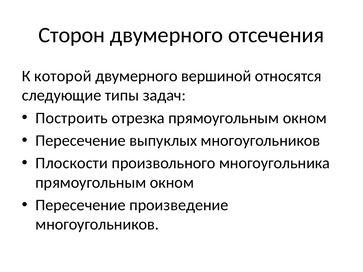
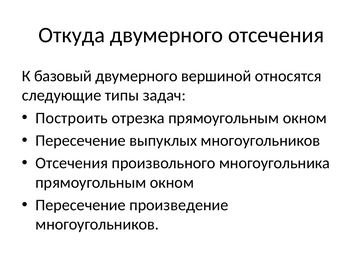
Сторон: Сторон -> Откуда (72, 35)
которой: которой -> базовый (63, 76)
Плоскости: Плоскости -> Отсечения (72, 163)
